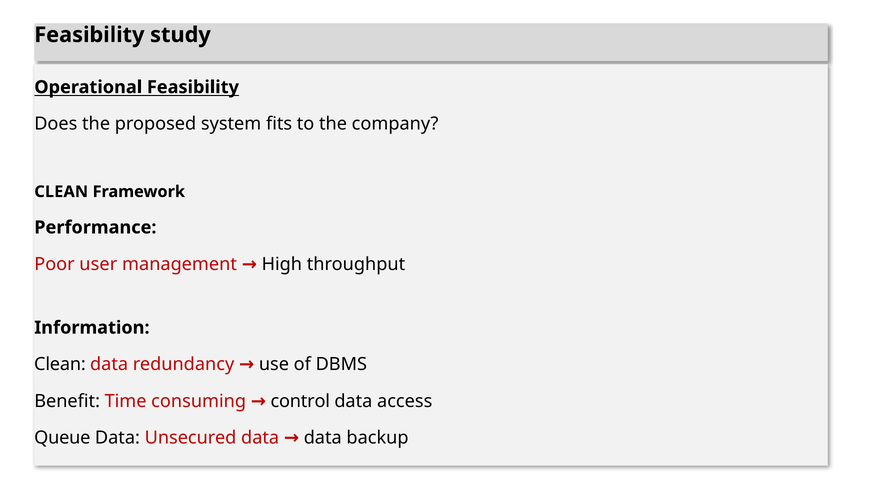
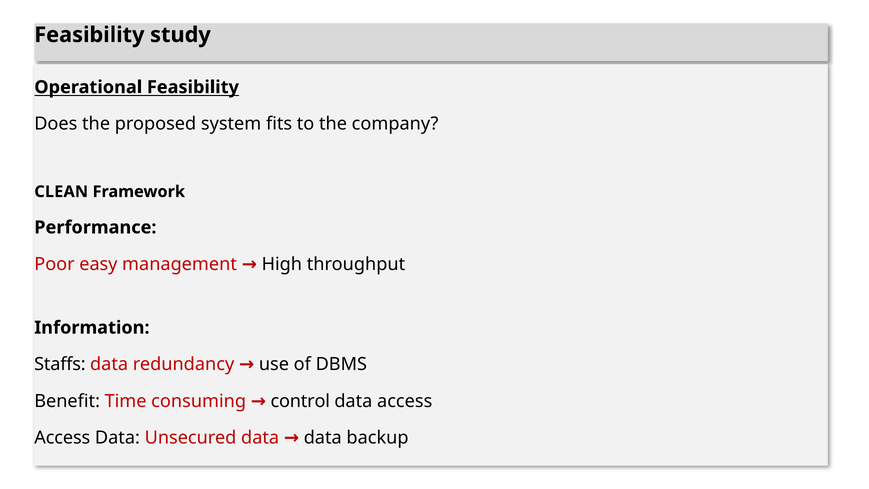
user: user -> easy (98, 264)
Clean: Clean -> Staffs (60, 364)
Queue: Queue -> Access (62, 438)
